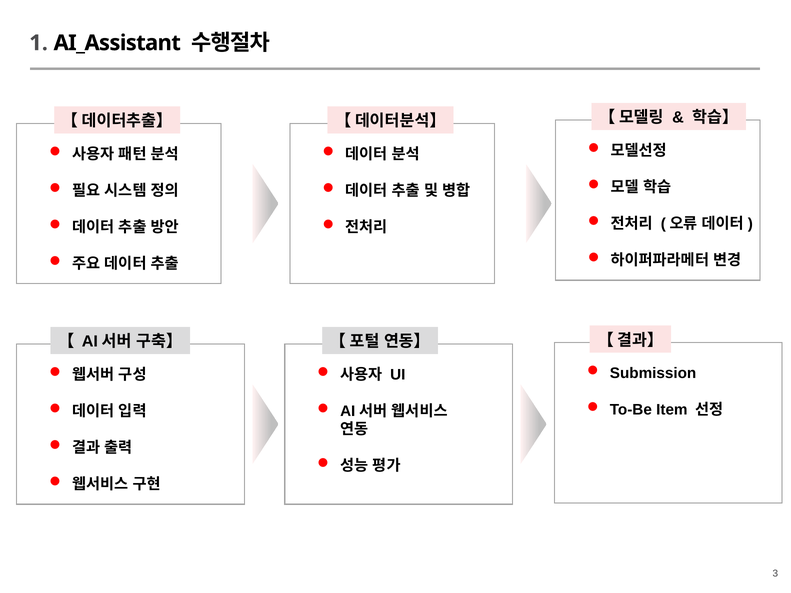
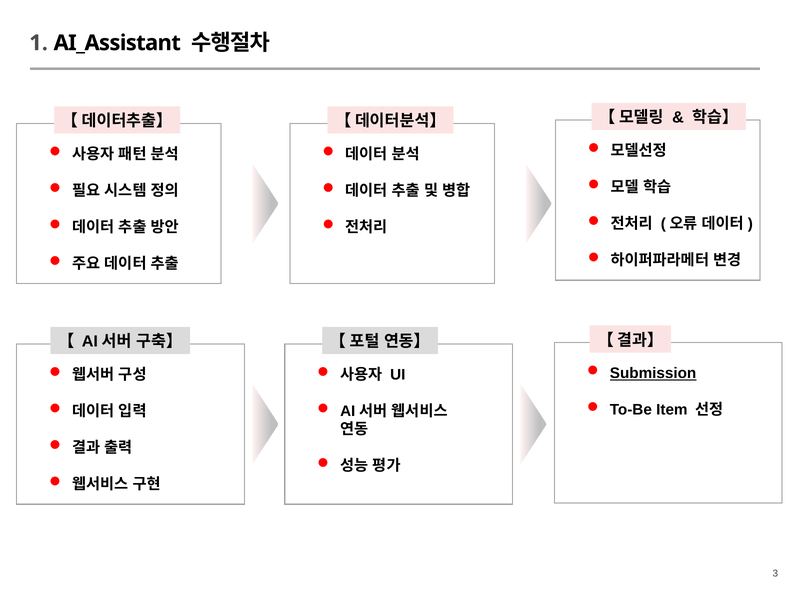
Submission underline: none -> present (653, 373)
